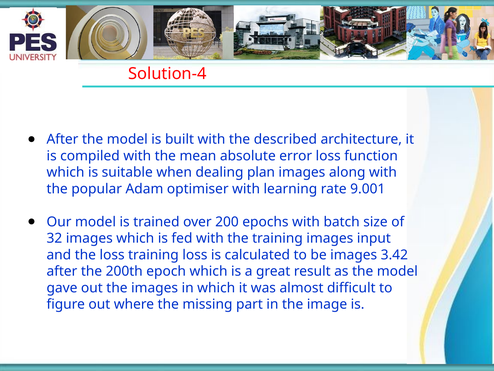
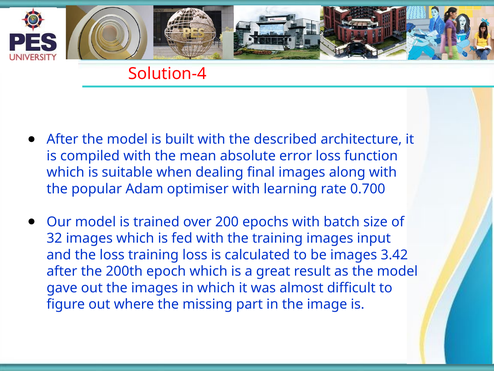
plan: plan -> final (261, 172)
9.001: 9.001 -> 0.700 (368, 189)
